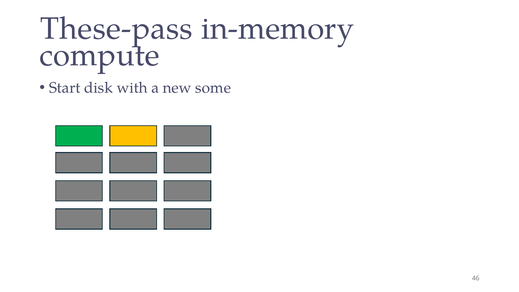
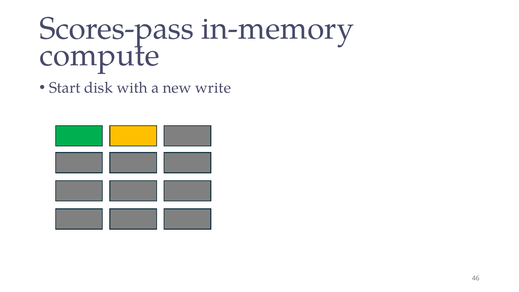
These-pass: These-pass -> Scores-pass (117, 29)
some: some -> write (213, 88)
